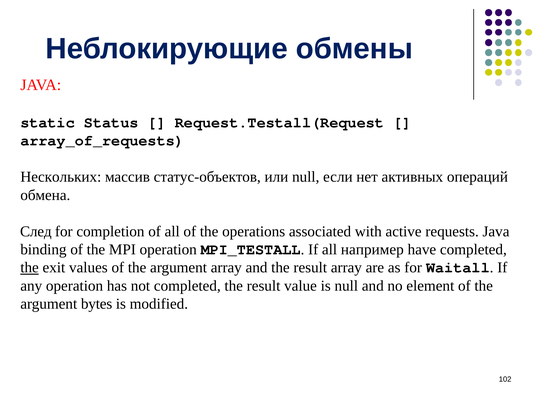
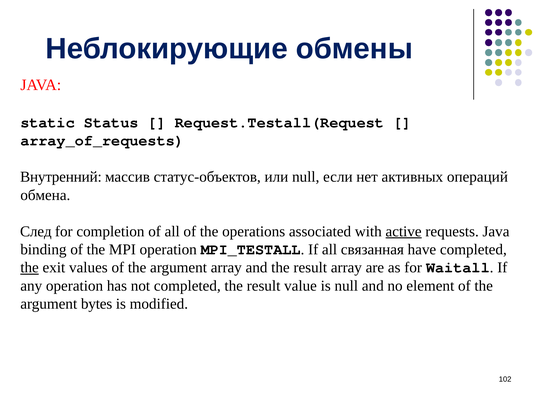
Нескольких: Нескольких -> Внутренний (61, 177)
active underline: none -> present (404, 231)
например: например -> связанная (372, 250)
